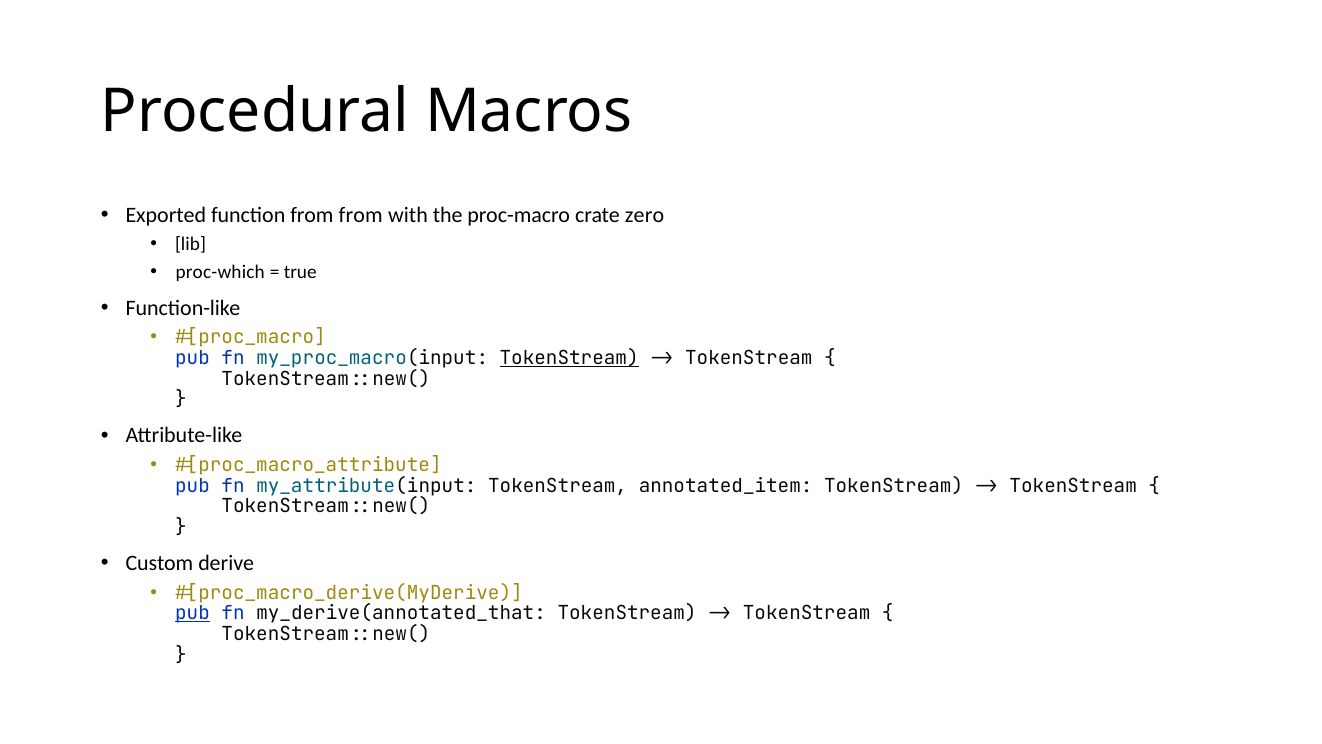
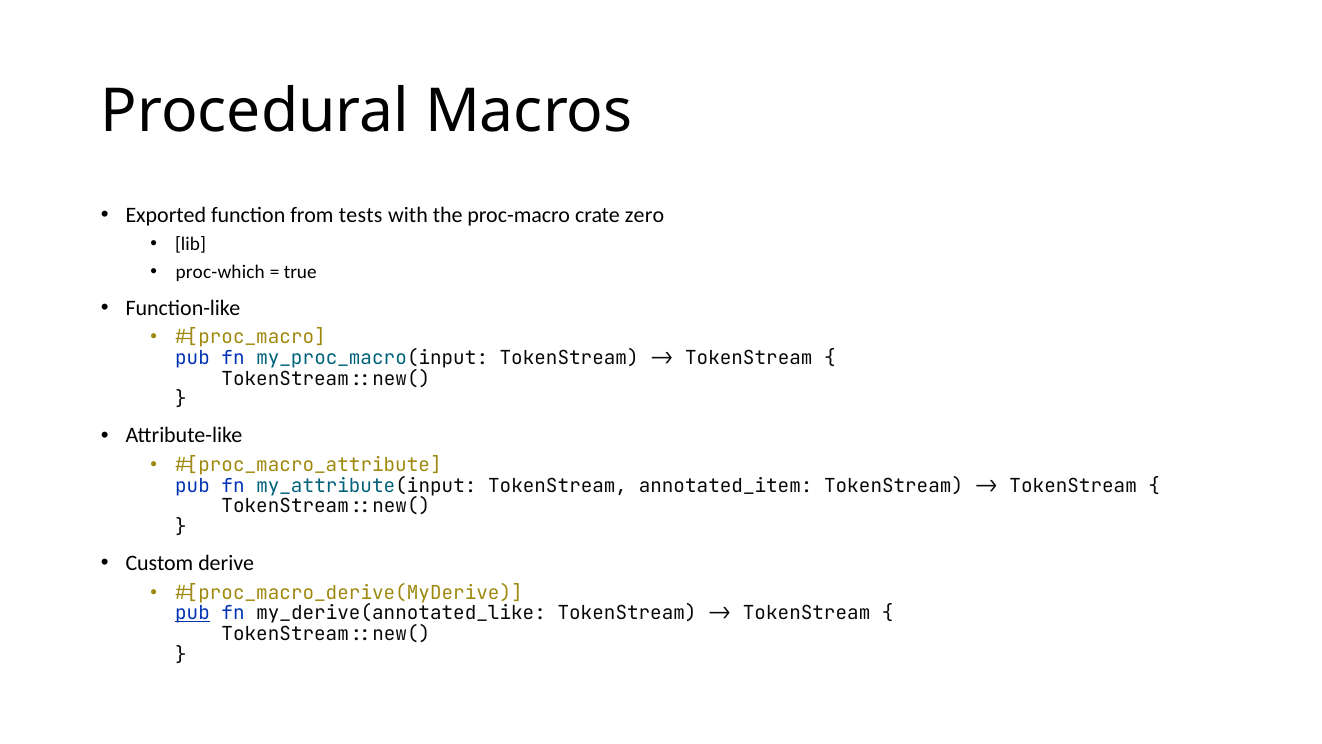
from from: from -> tests (361, 215)
TokenStream underline: present -> none (569, 358)
my_derive(annotated_that: my_derive(annotated_that -> my_derive(annotated_like (401, 613)
